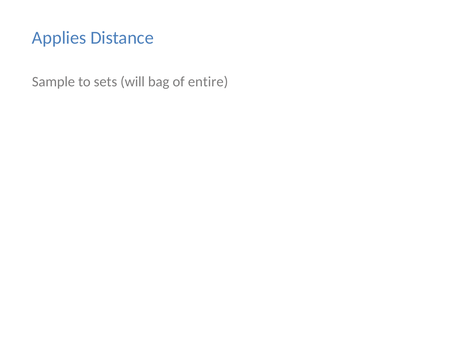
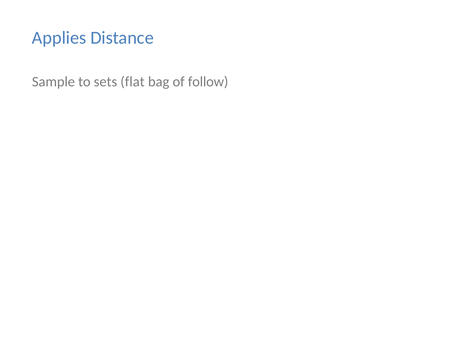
will: will -> flat (133, 82)
entire: entire -> follow (208, 82)
